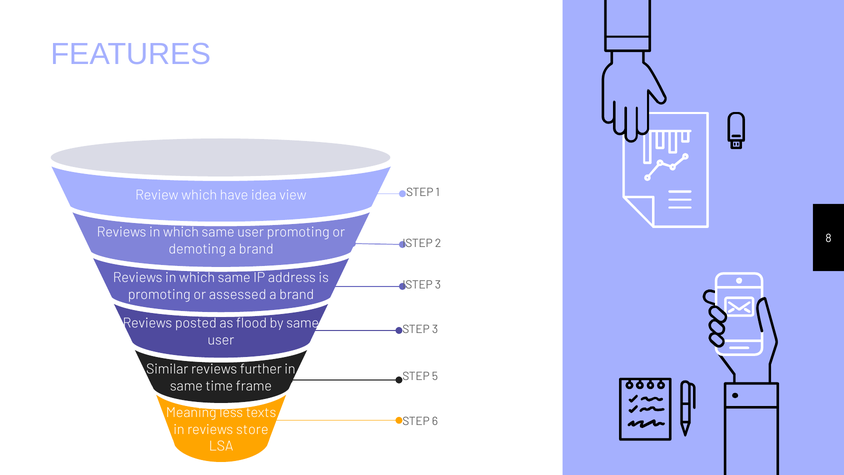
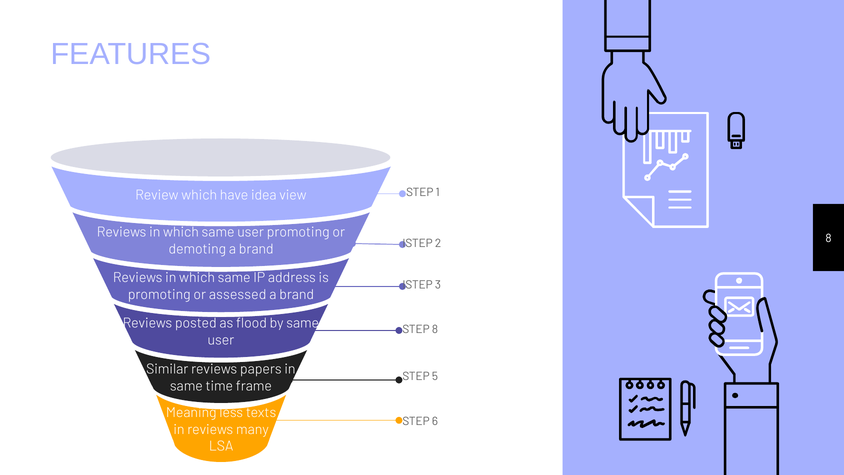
STEP 3: 3 -> 8 (435, 329)
further: further -> papers (261, 369)
store: store -> many (252, 429)
